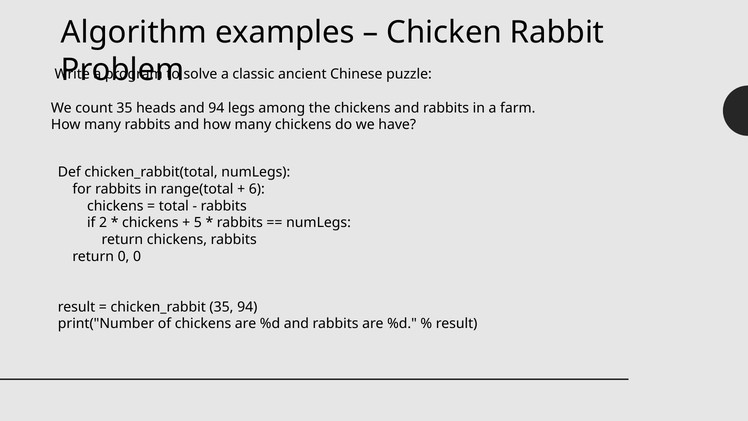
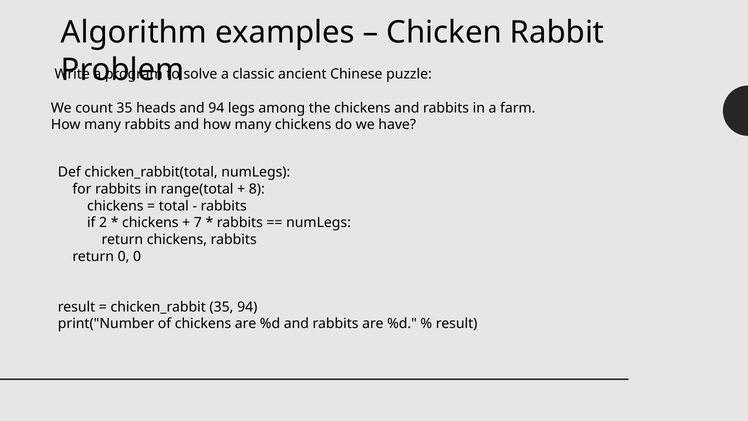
6: 6 -> 8 (257, 189)
5: 5 -> 7 (198, 223)
